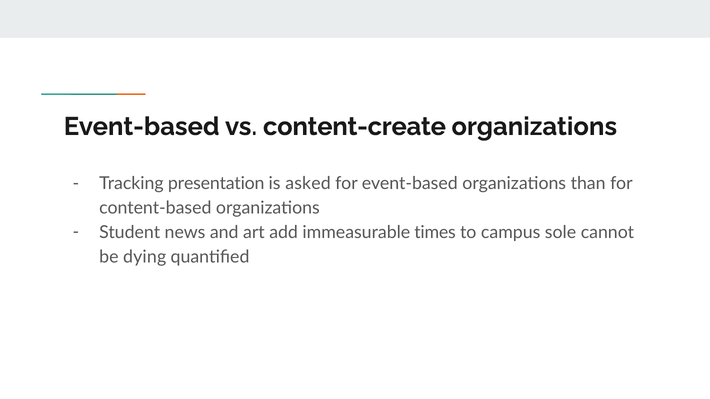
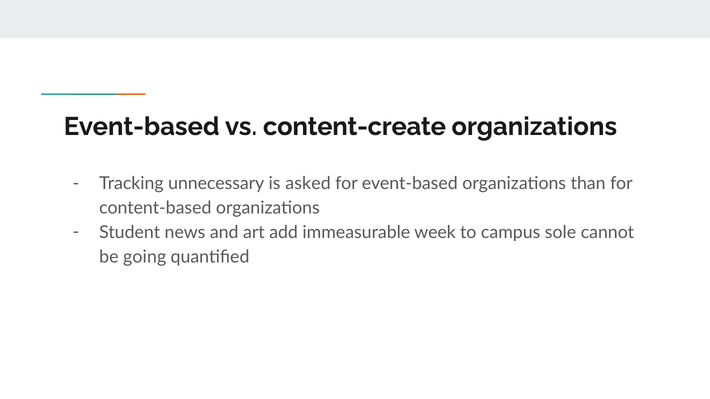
presentation: presentation -> unnecessary (216, 184)
times: times -> week (435, 233)
dying: dying -> going (145, 257)
